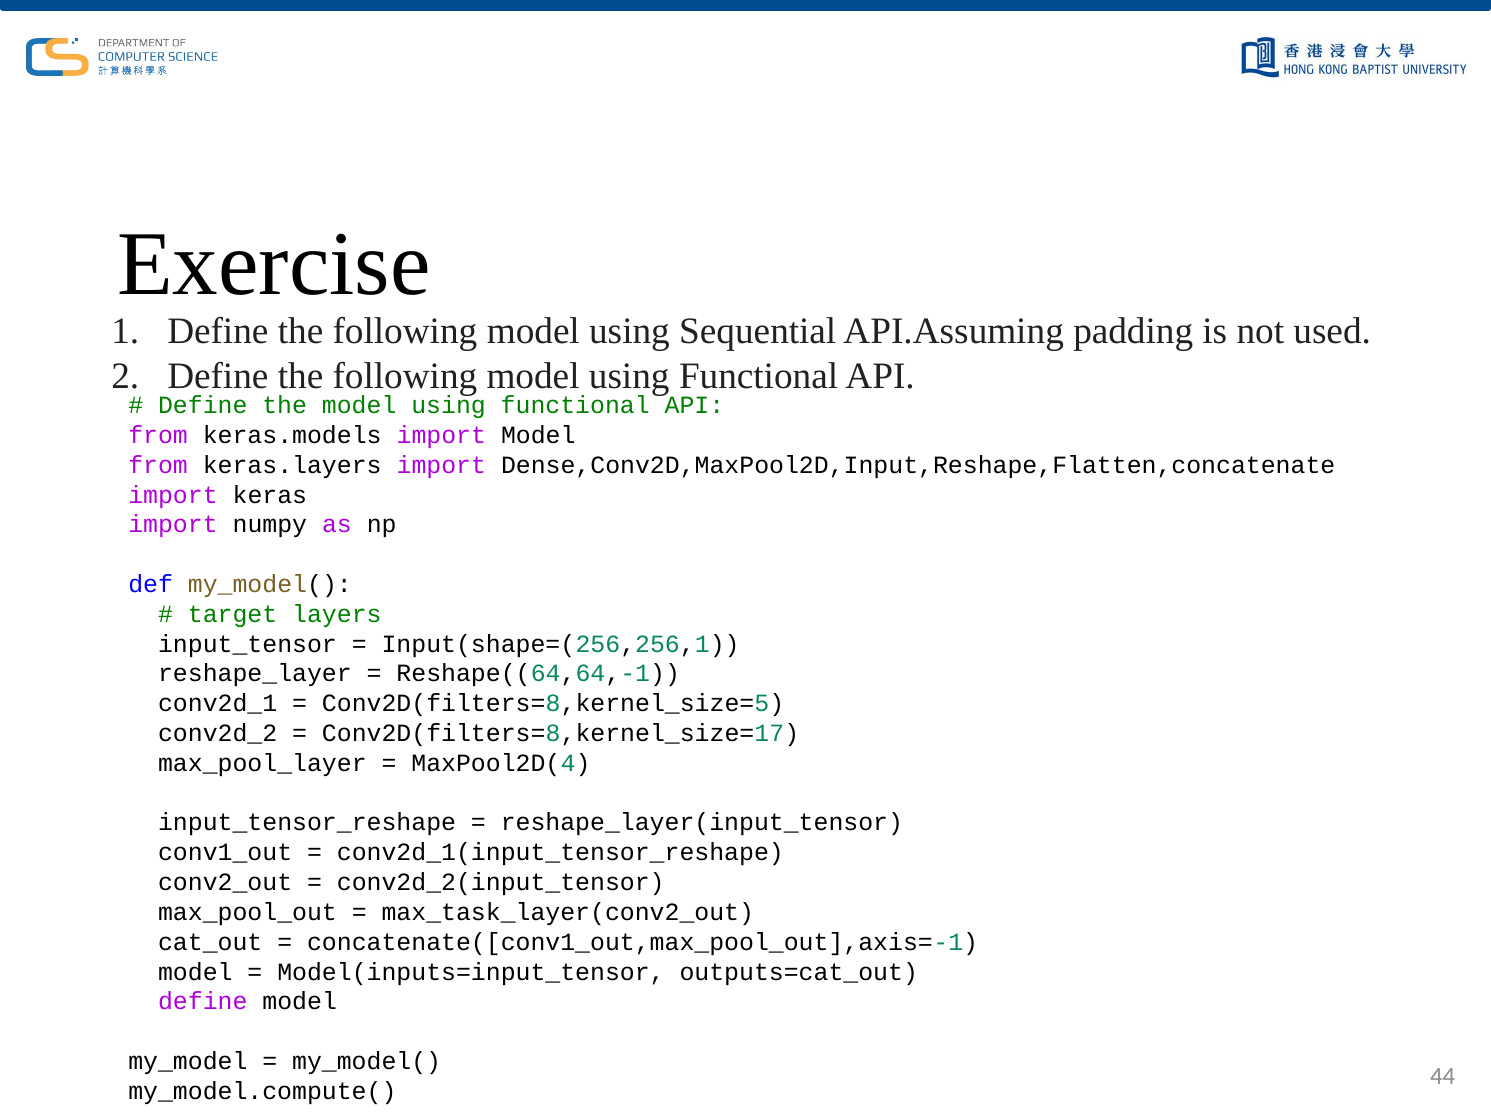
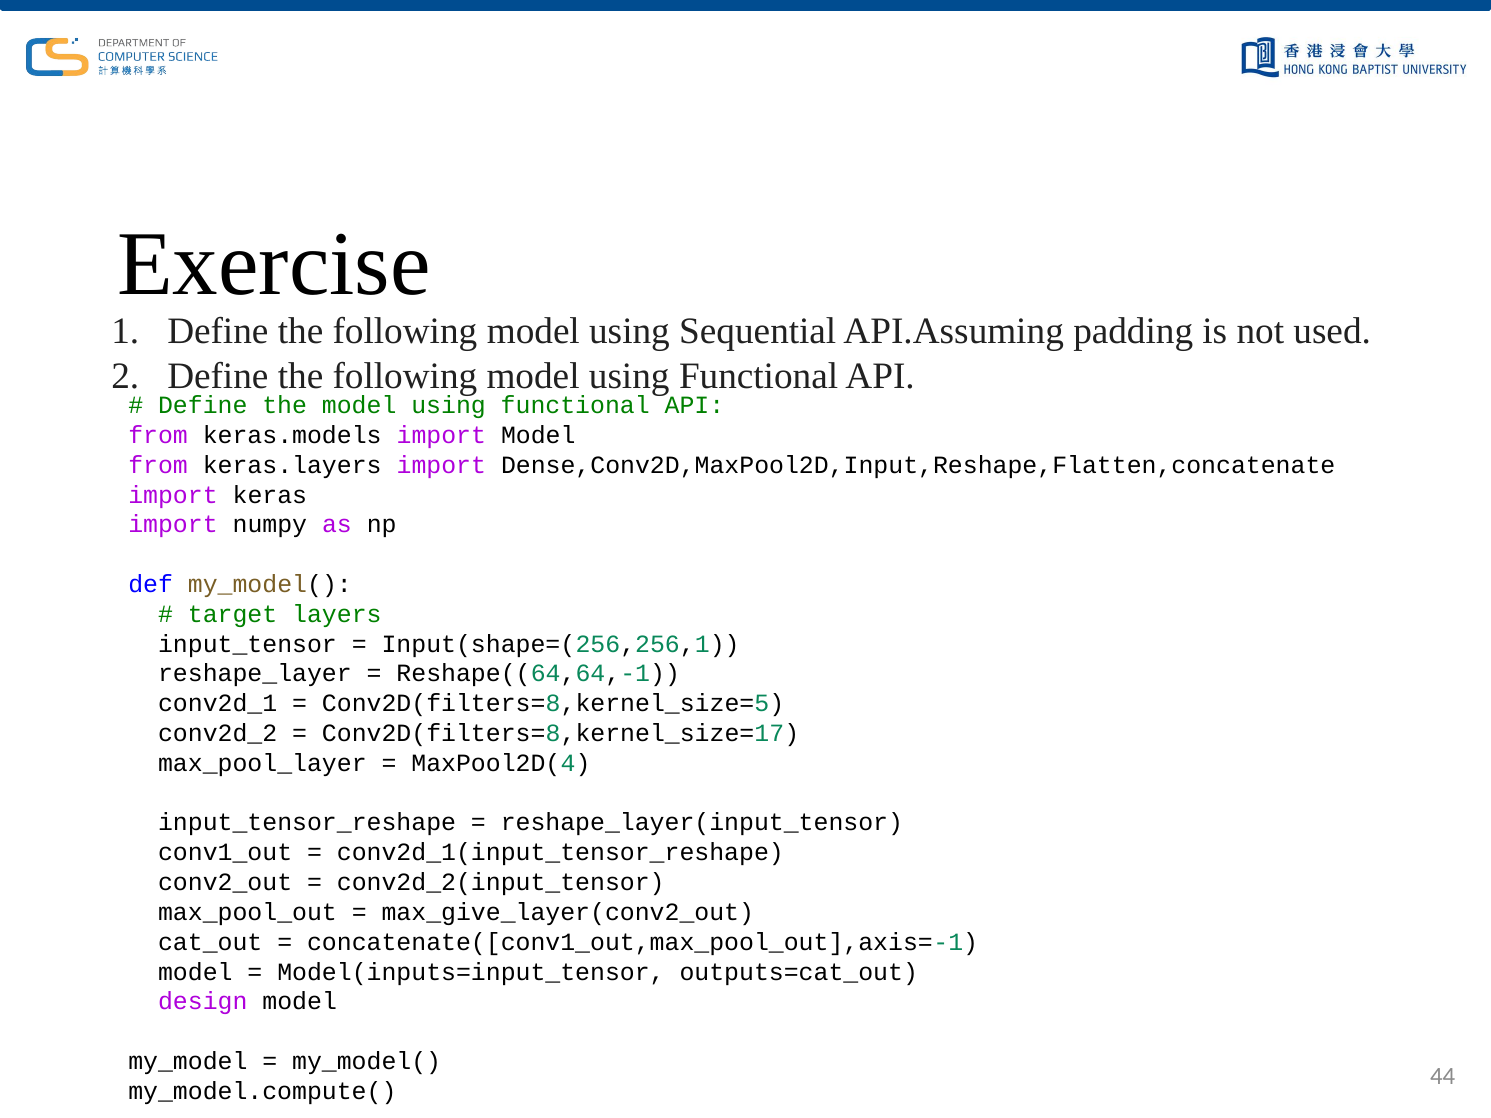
max_task_layer(conv2_out: max_task_layer(conv2_out -> max_give_layer(conv2_out (568, 912)
define: define -> design (203, 1002)
